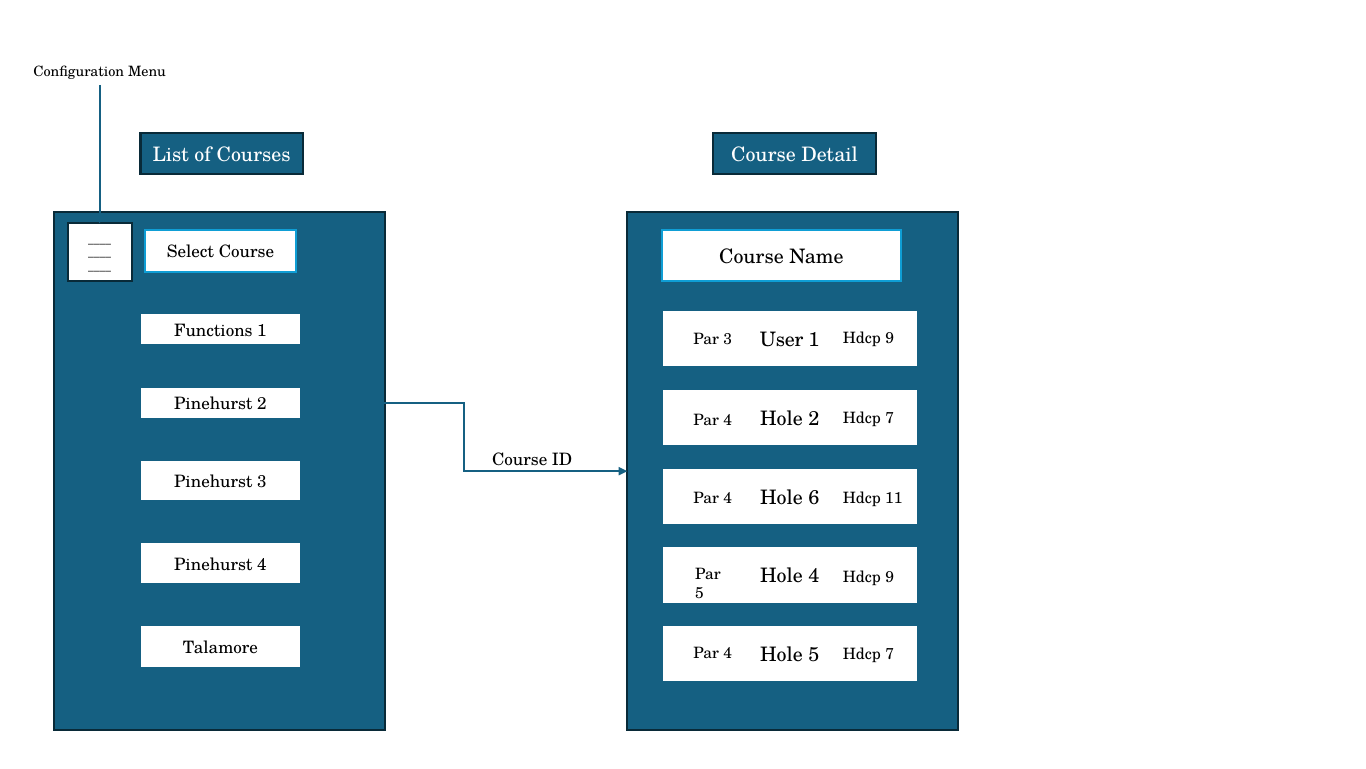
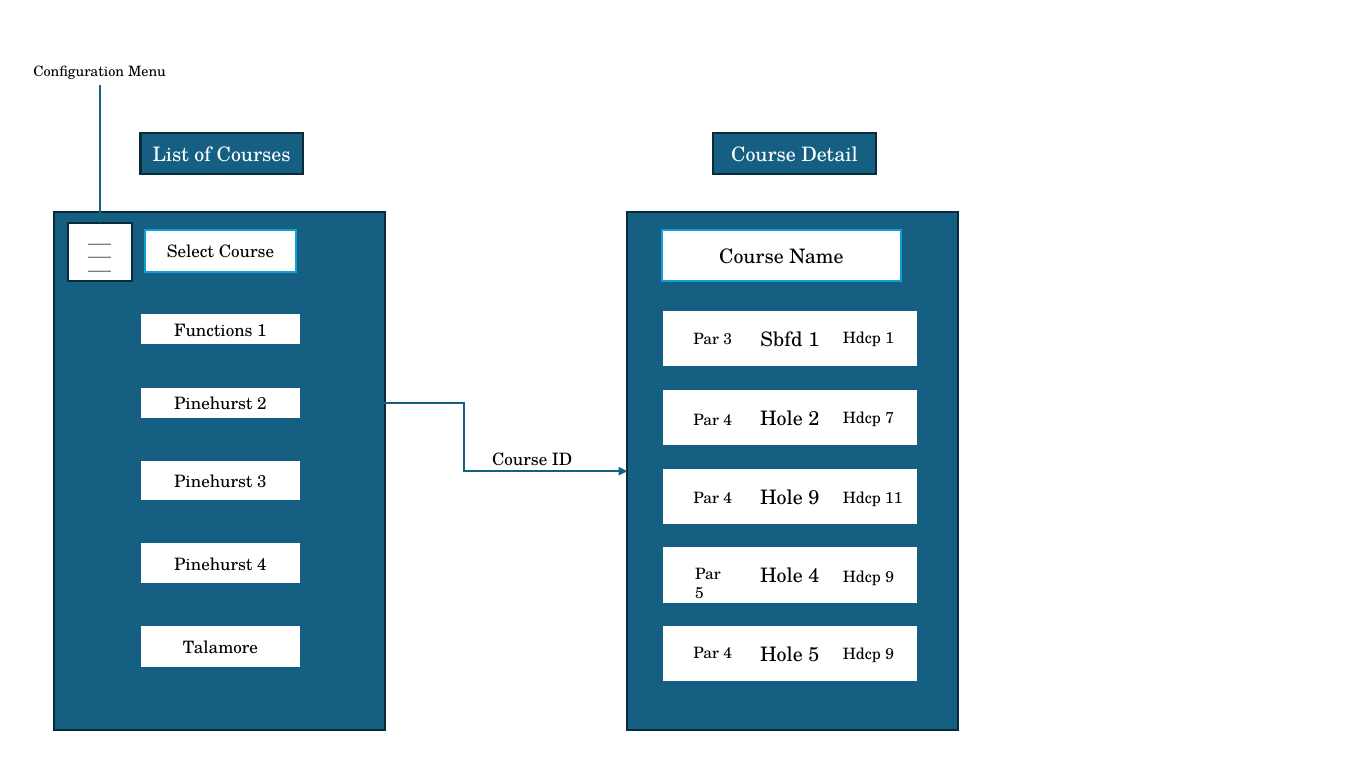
9: 9 -> 1 (890, 338)
User: User -> Sbfd (781, 340)
Hole 6: 6 -> 9 (814, 497)
7: 7 -> 9 (890, 654)
